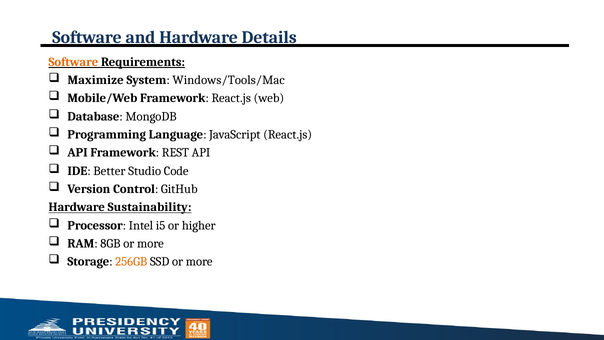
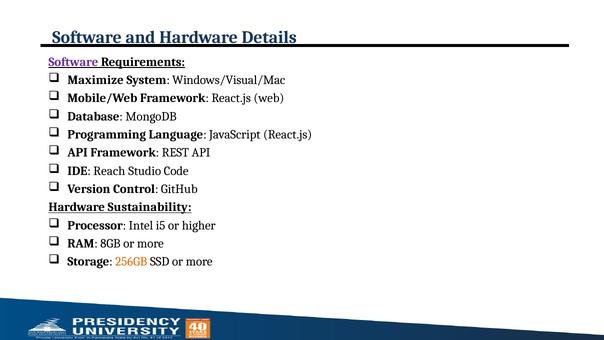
Software colour: orange -> purple (73, 62)
Windows/Tools/Mac: Windows/Tools/Mac -> Windows/Visual/Mac (229, 80)
Better: Better -> Reach (109, 171)
